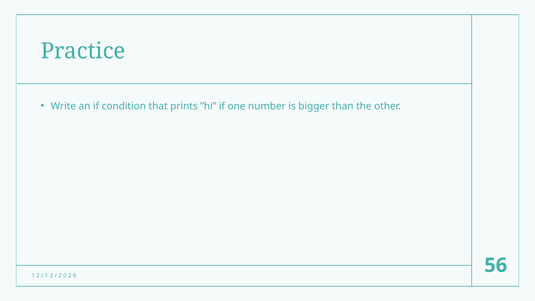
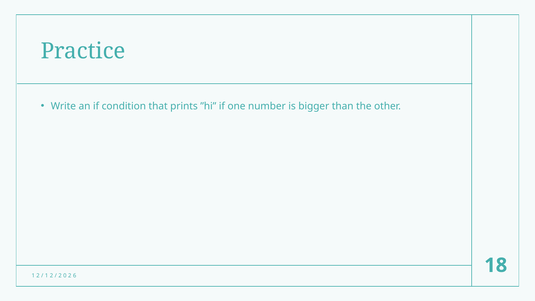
56: 56 -> 18 (496, 265)
